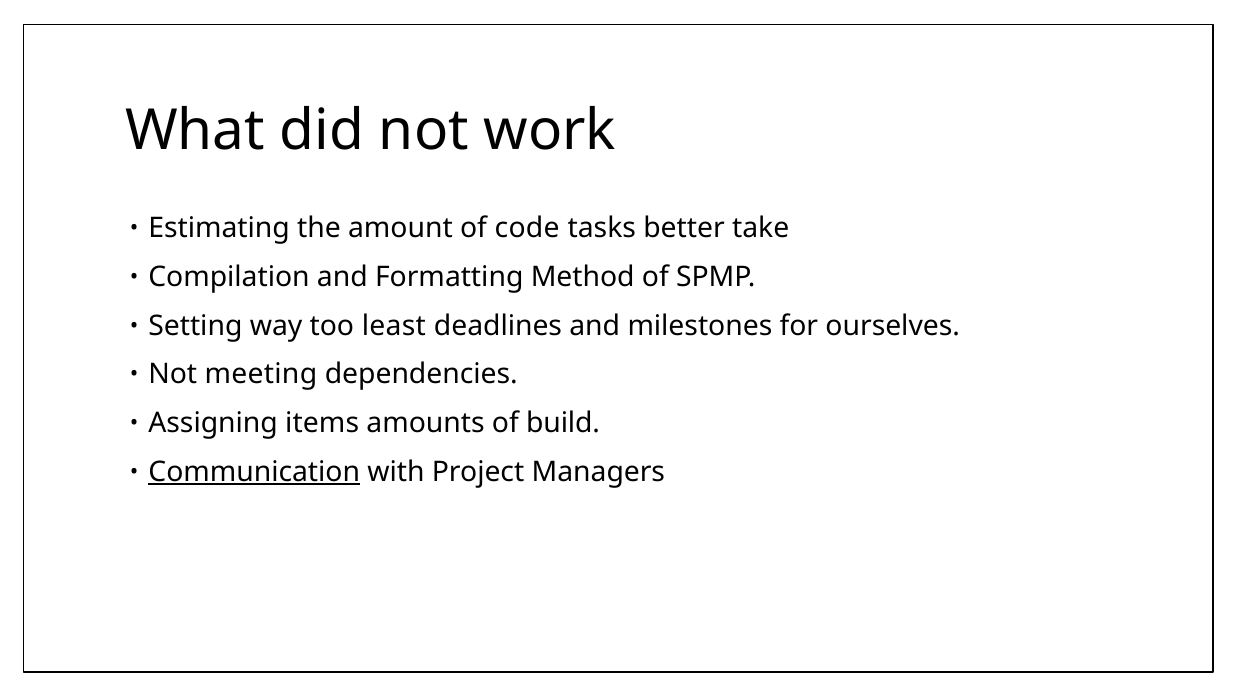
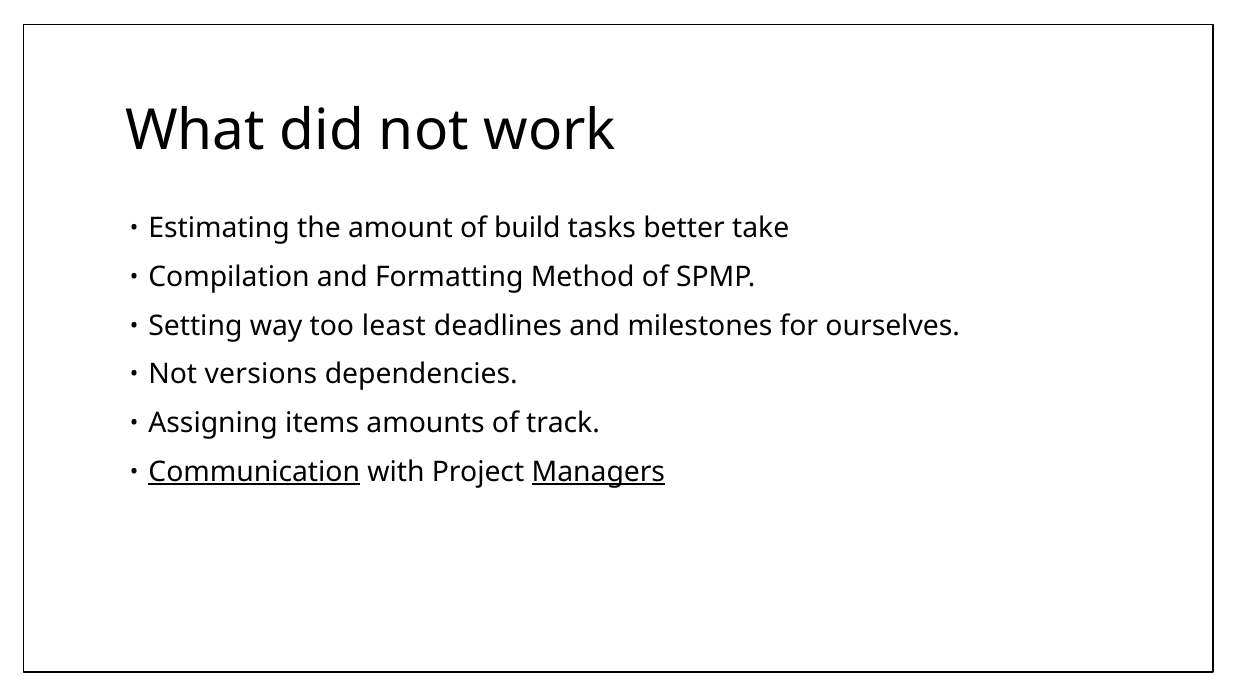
code: code -> build (527, 228)
meeting: meeting -> versions (261, 374)
build: build -> track (563, 423)
Managers underline: none -> present (598, 472)
